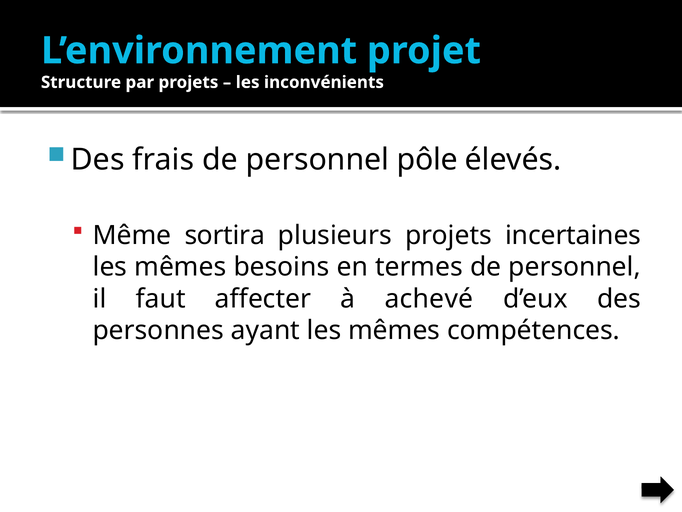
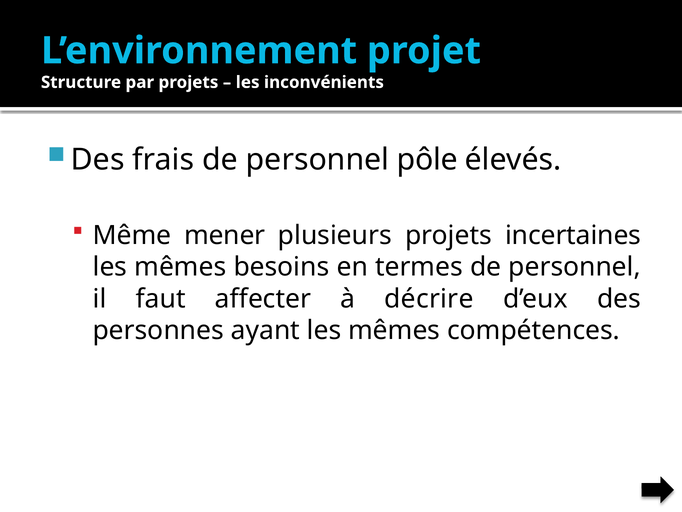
sortira: sortira -> mener (225, 235)
achevé: achevé -> décrire (429, 299)
